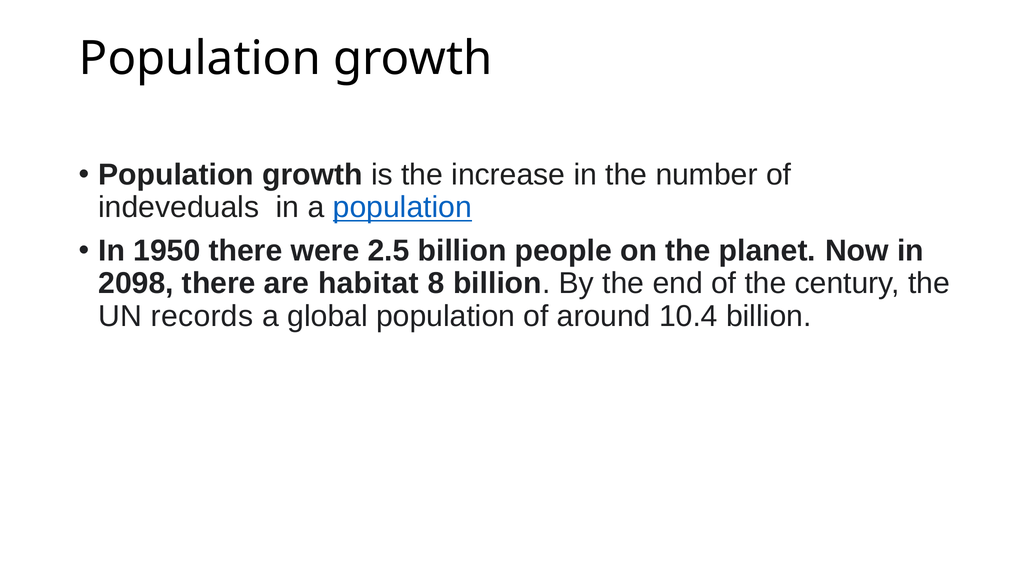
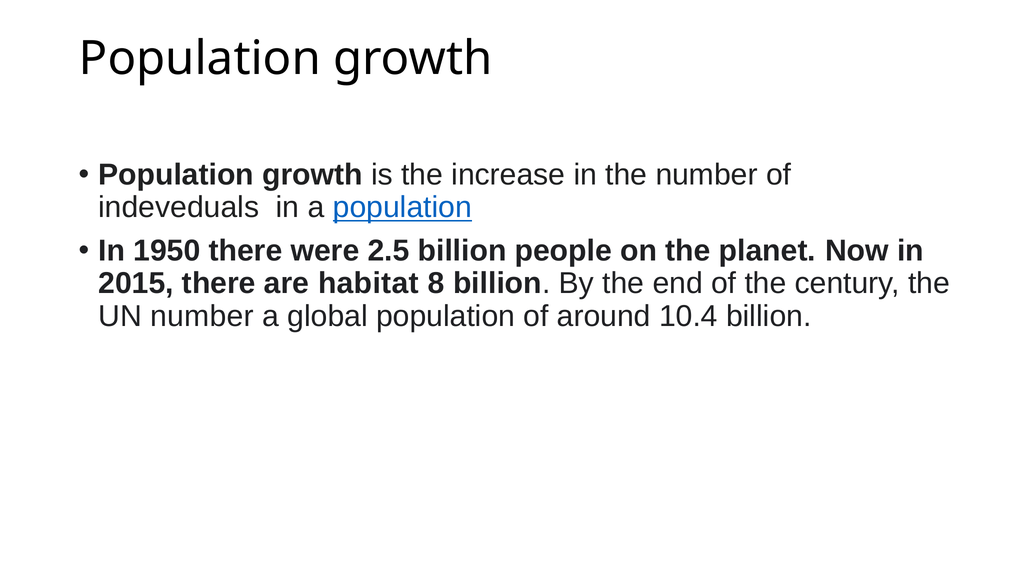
2098: 2098 -> 2015 (136, 284)
UN records: records -> number (202, 316)
